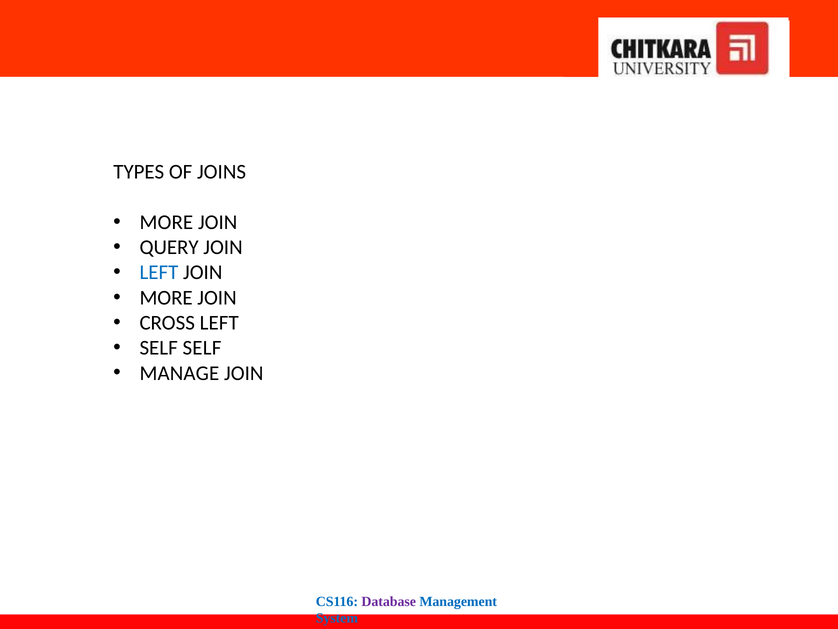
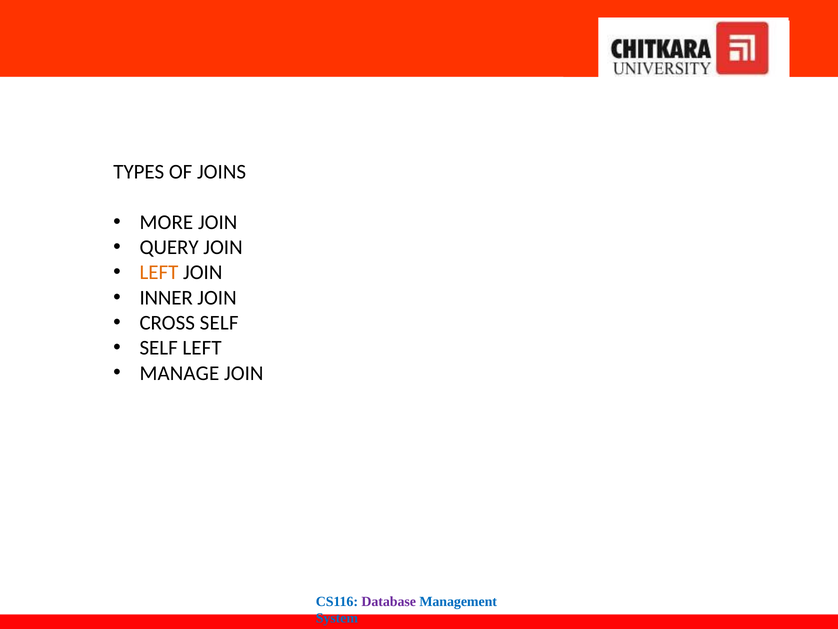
LEFT colour: blue -> orange (159, 272)
MORE: MORE -> INNER (166, 297)
CROSS LEFT: LEFT -> SELF (219, 323)
SELF SELF: SELF -> LEFT (202, 348)
